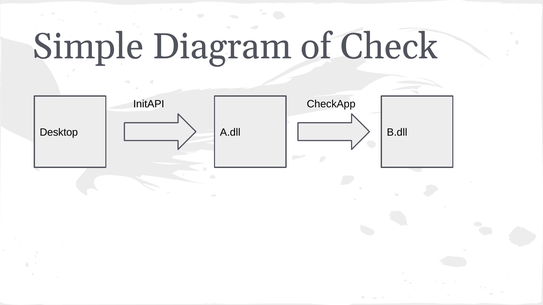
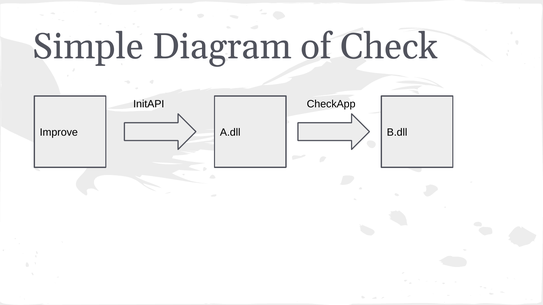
Desktop: Desktop -> Improve (59, 133)
